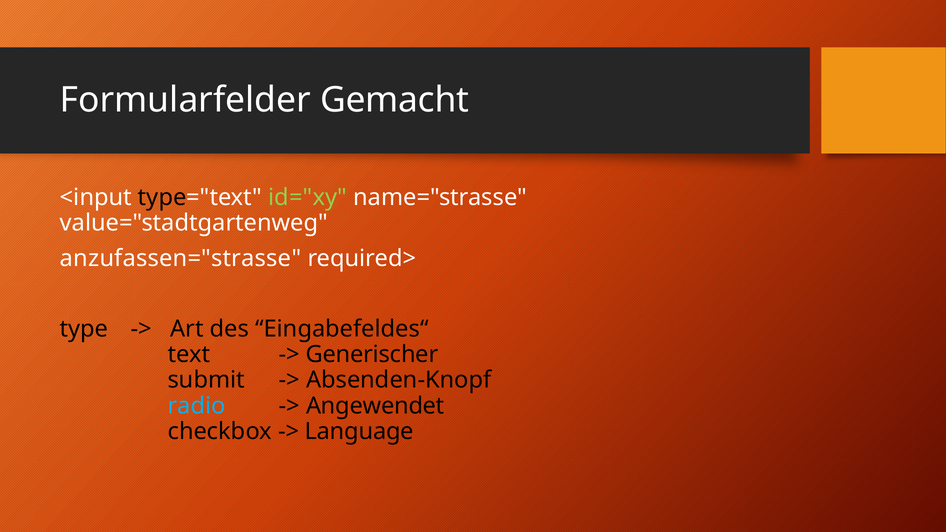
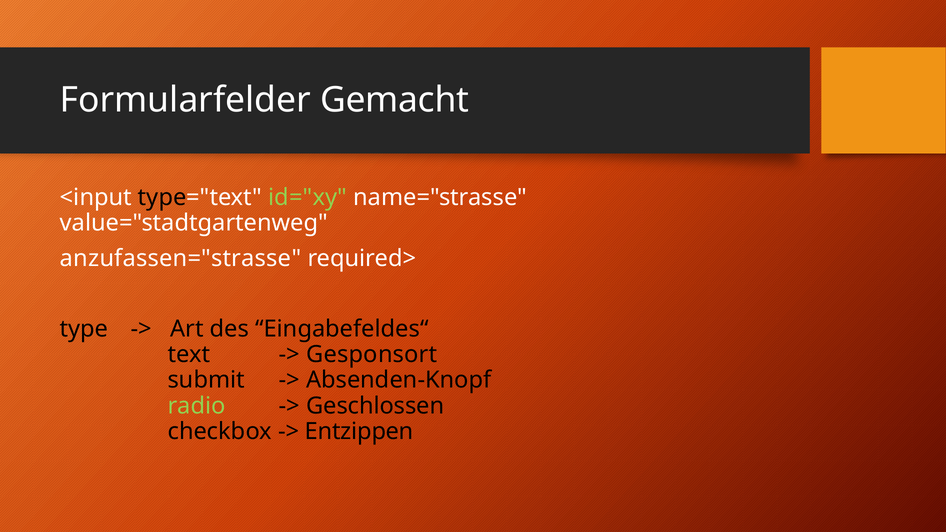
Generischer: Generischer -> Gesponsort (372, 355)
radio colour: light blue -> light green (197, 406)
Angewendet: Angewendet -> Geschlossen (375, 406)
Language: Language -> Entzippen (359, 431)
